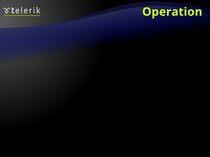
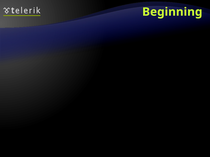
Operation: Operation -> Beginning (172, 12)
